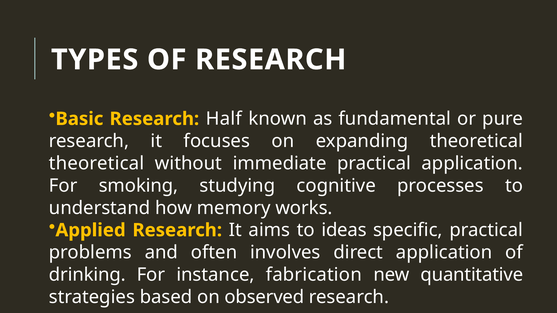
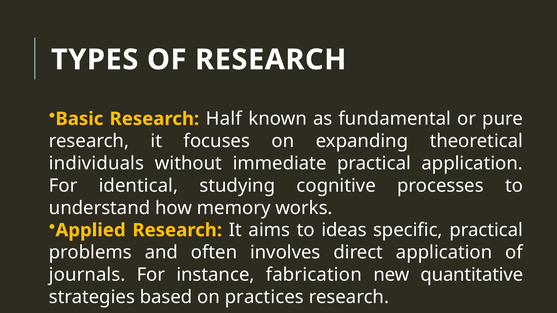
theoretical: theoretical -> individuals (97, 164)
smoking: smoking -> identical (138, 186)
drinking: drinking -> journals (87, 275)
observed: observed -> practices (264, 297)
